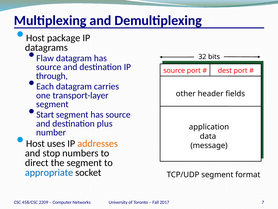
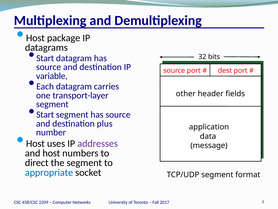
Flaw: Flaw -> Start (45, 58)
through: through -> variable (52, 76)
addresses colour: orange -> purple (98, 143)
and stop: stop -> host (51, 153)
